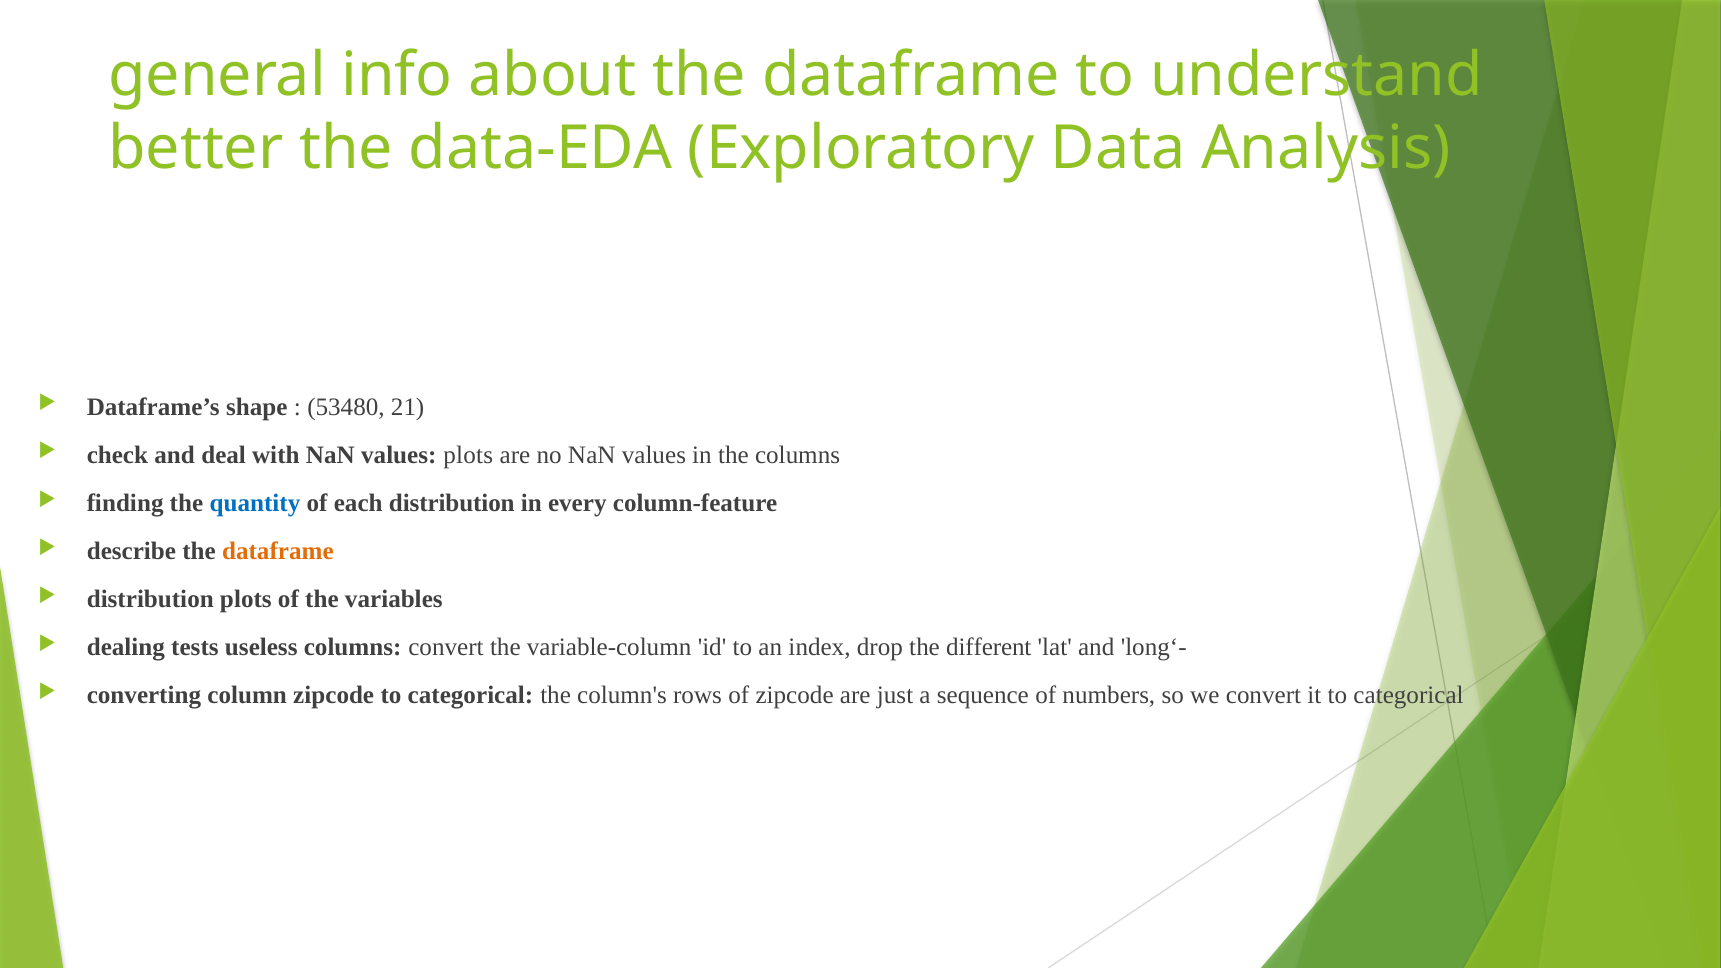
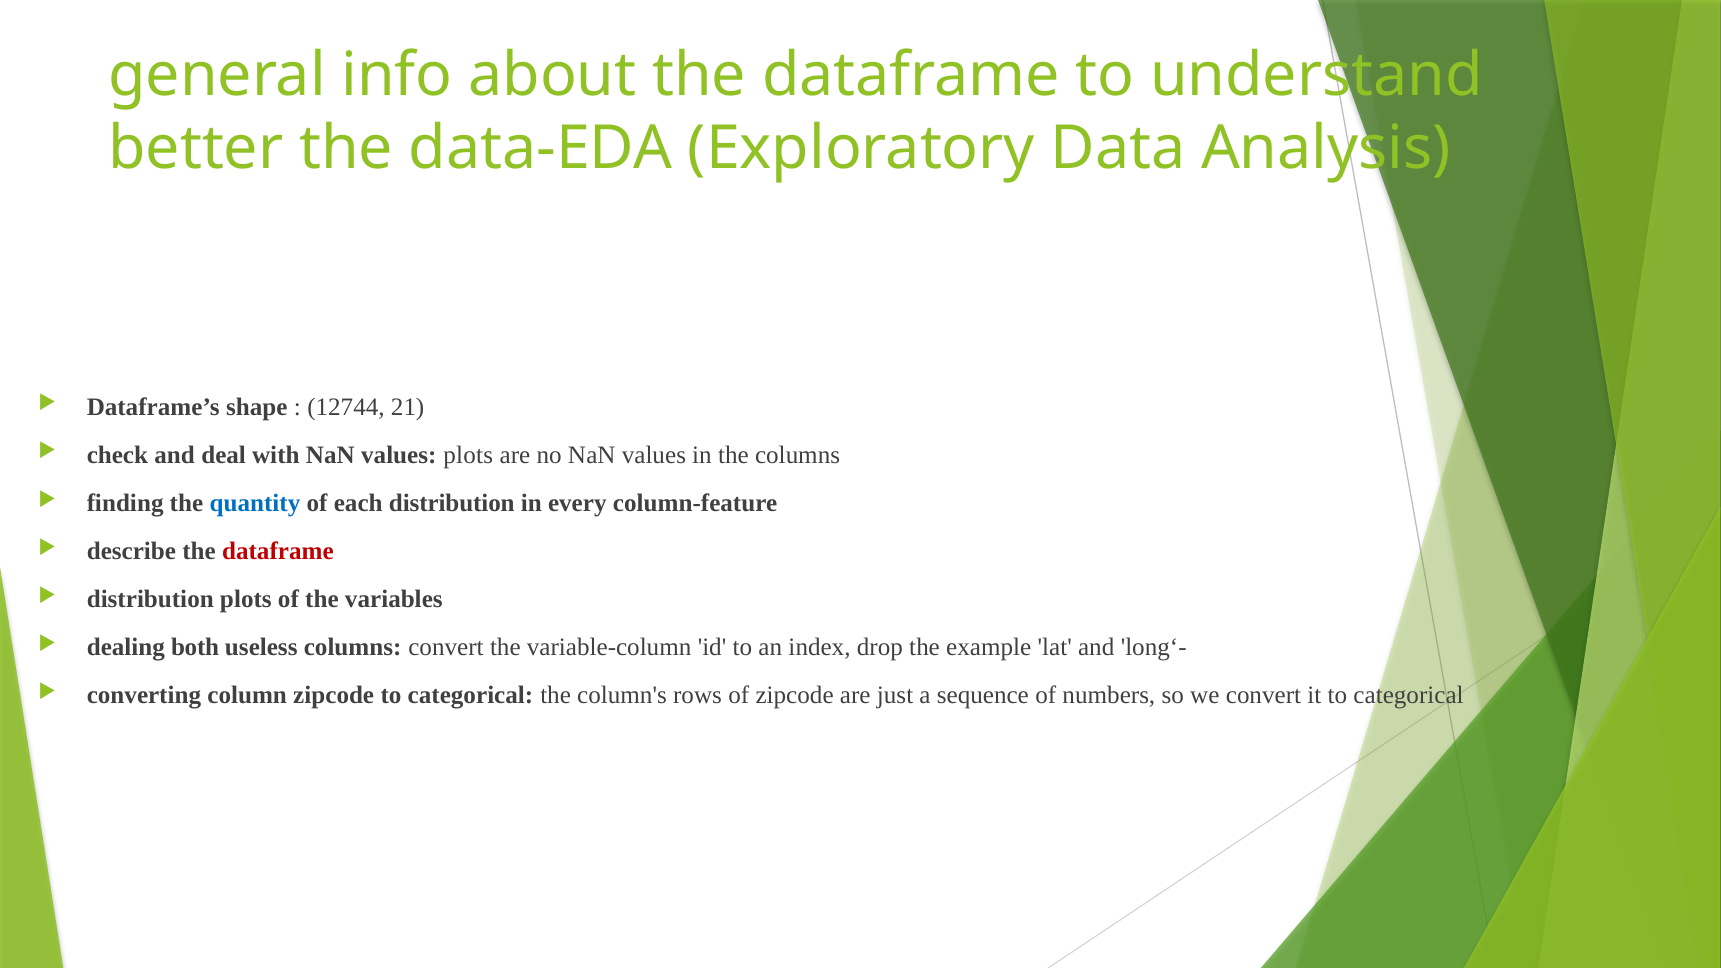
53480: 53480 -> 12744 (346, 407)
dataframe colour: orange -> red (278, 551)
tests: tests -> both (195, 648)
different: different -> example (989, 648)
